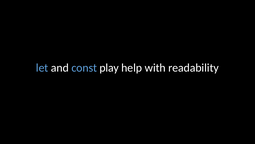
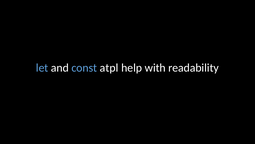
play: play -> atpl (109, 68)
